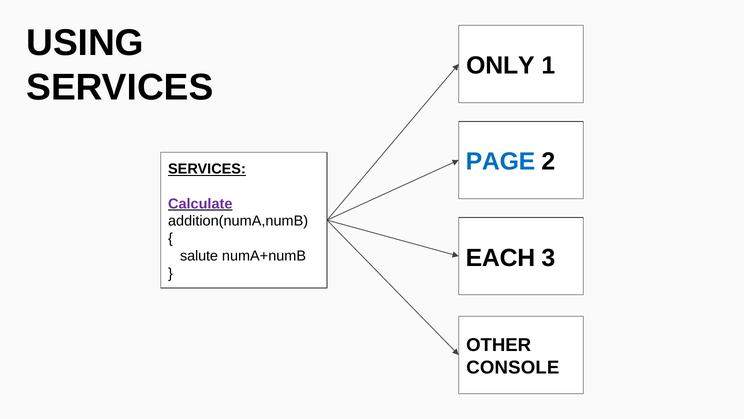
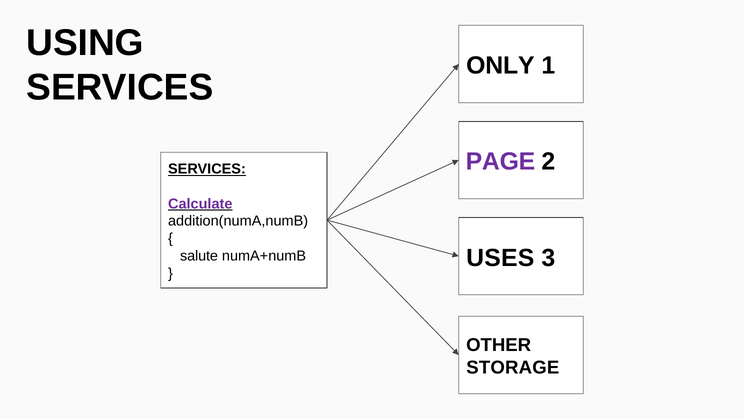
PAGE colour: blue -> purple (500, 162)
EACH: EACH -> USES (500, 258)
CONSOLE: CONSOLE -> STORAGE (513, 367)
